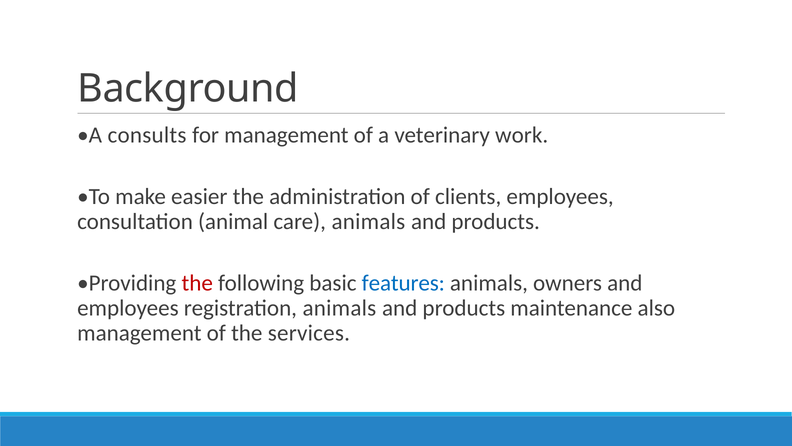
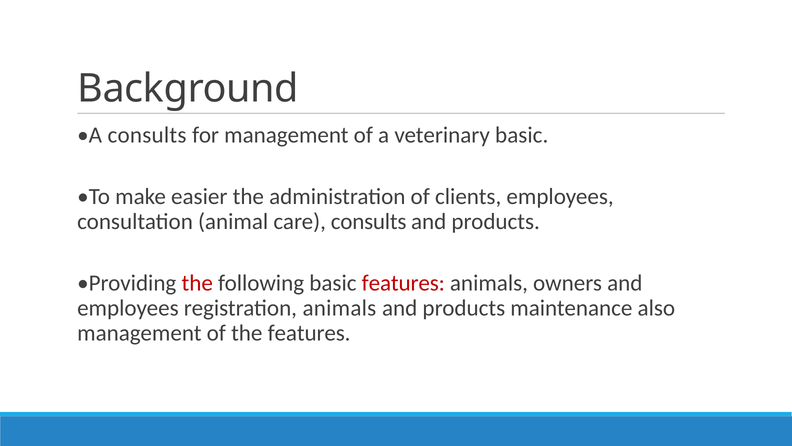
veterinary work: work -> basic (522, 135)
care animals: animals -> consults (369, 221)
features colour: blue -> red (403, 283)
the services: services -> features (309, 333)
